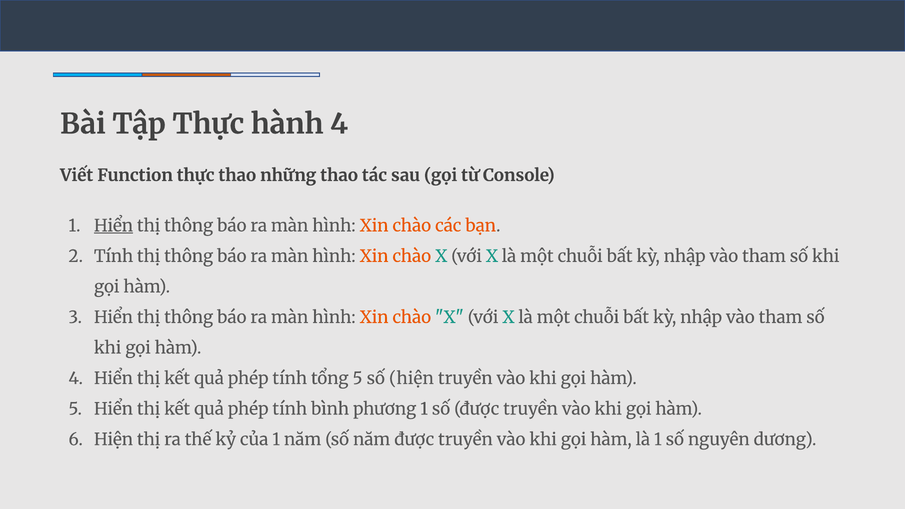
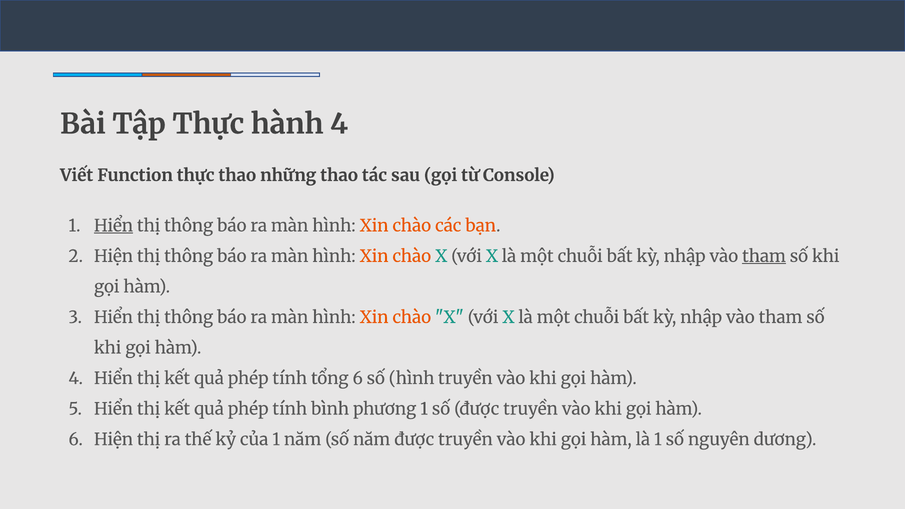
2 Tính: Tính -> Hiện (113, 256)
tham underline: none -> present (764, 256)
tổng 5: 5 -> 6 (358, 379)
số hiện: hiện -> hình (412, 379)
